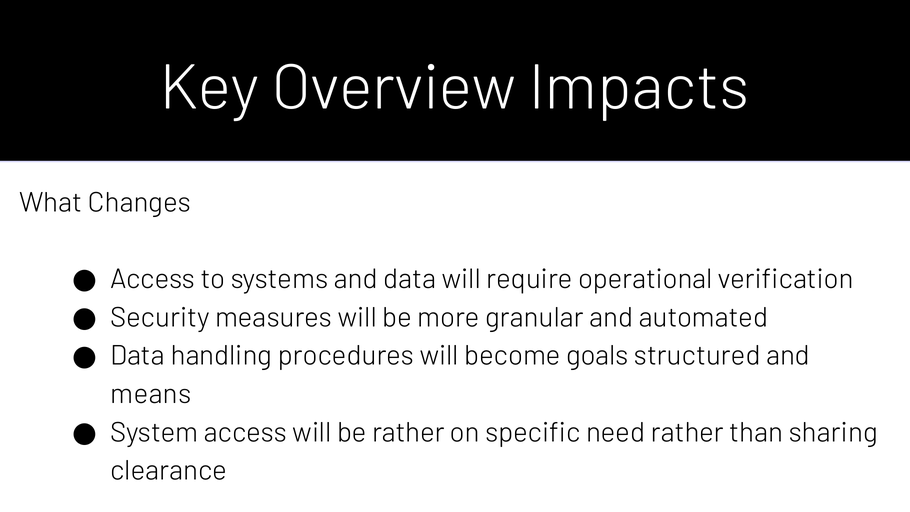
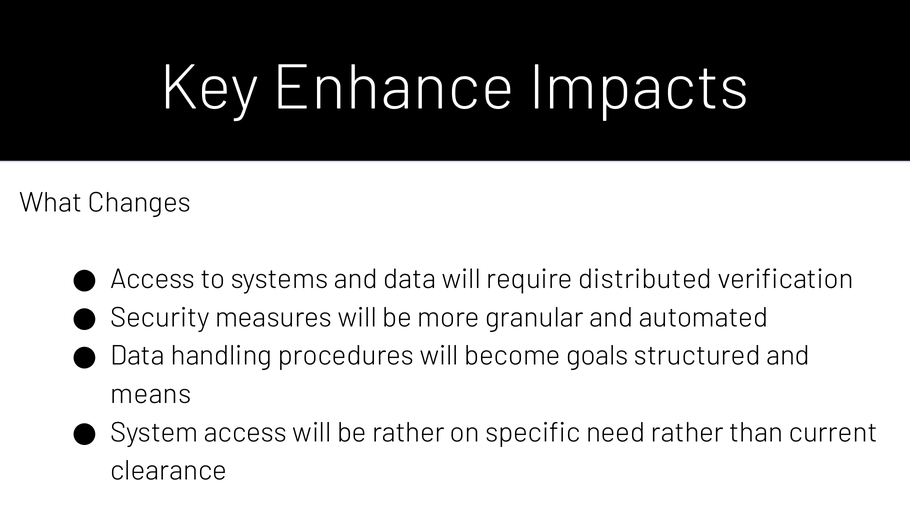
Overview: Overview -> Enhance (394, 88)
operational: operational -> distributed (645, 279)
sharing: sharing -> current (833, 432)
